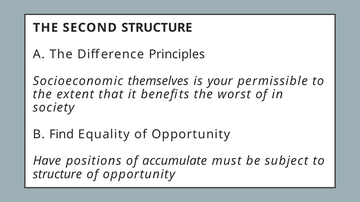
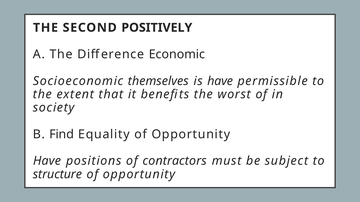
SECOND STRUCTURE: STRUCTURE -> POSITIVELY (157, 28)
Principles: Principles -> Economic (177, 54)
is your: your -> have (220, 81)
accumulate: accumulate -> contractors (175, 161)
